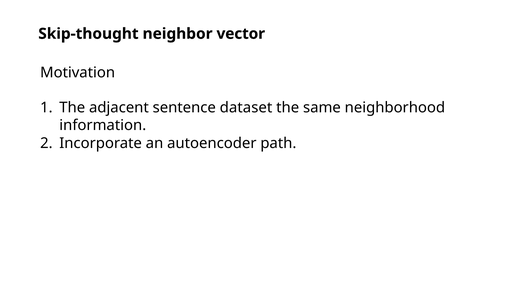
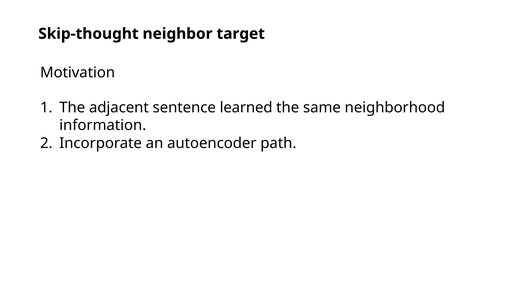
vector: vector -> target (241, 34)
dataset: dataset -> learned (246, 108)
